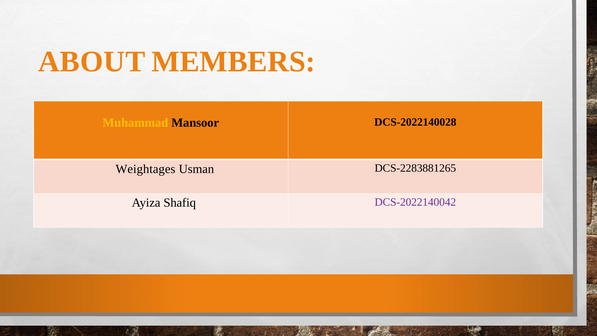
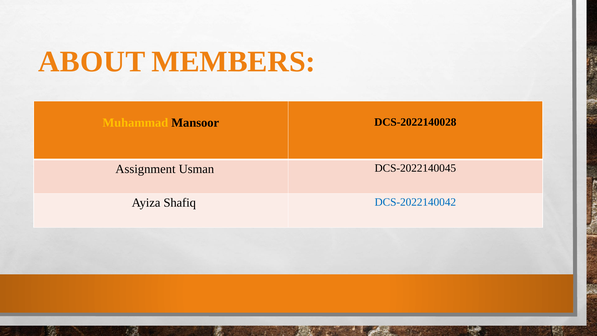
Weightages: Weightages -> Assignment (146, 169)
DCS-2283881265: DCS-2283881265 -> DCS-2022140045 (415, 168)
DCS-2022140042 colour: purple -> blue (415, 202)
